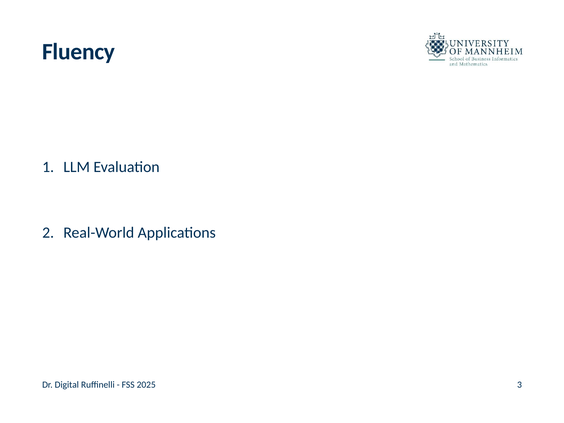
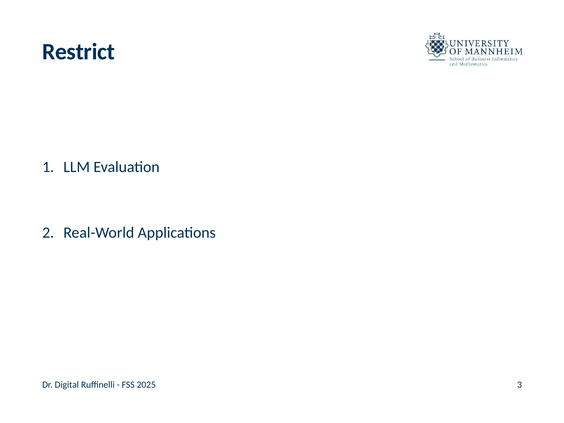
Fluency: Fluency -> Restrict (79, 52)
